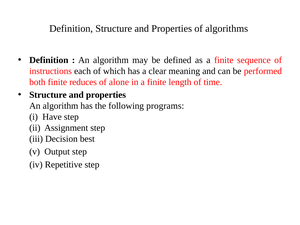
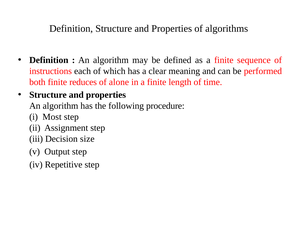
programs: programs -> procedure (165, 106)
Have: Have -> Most (52, 117)
best: best -> size (87, 139)
